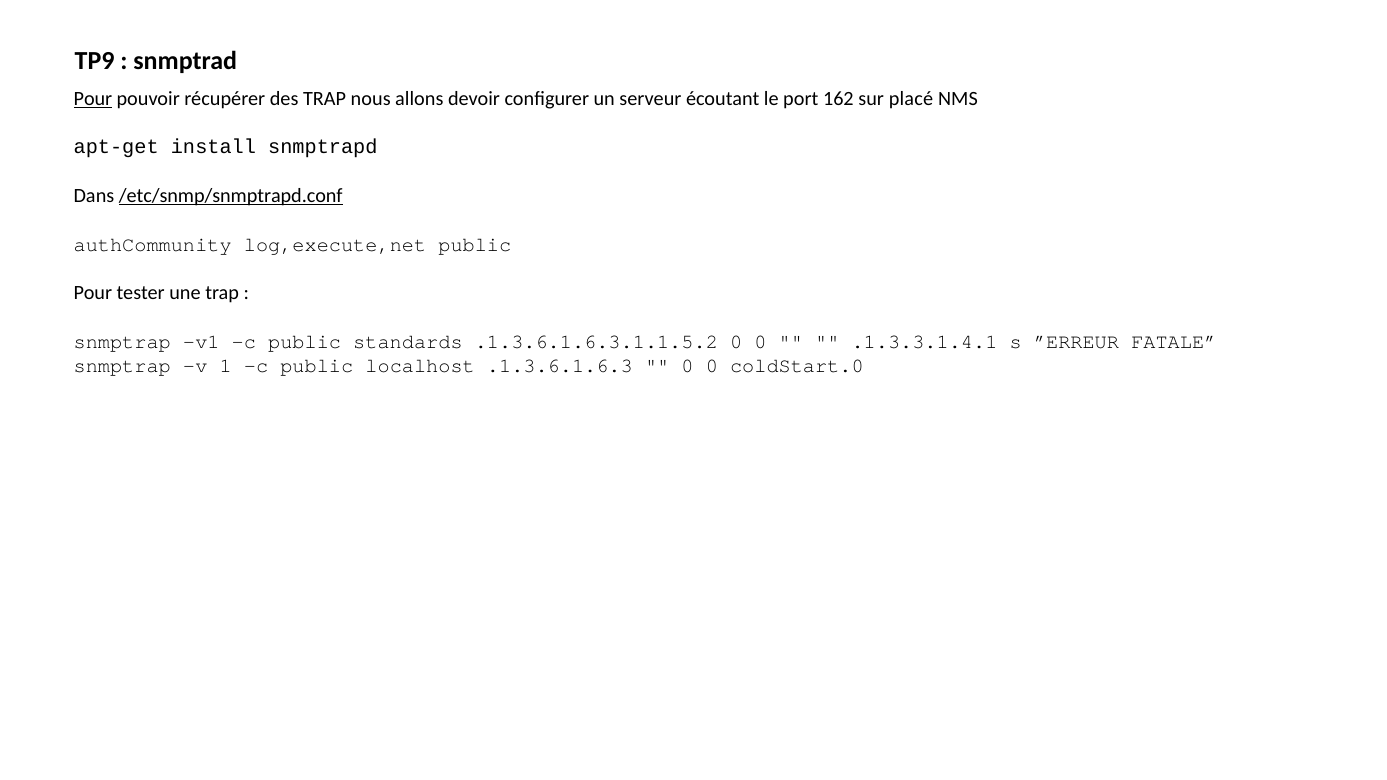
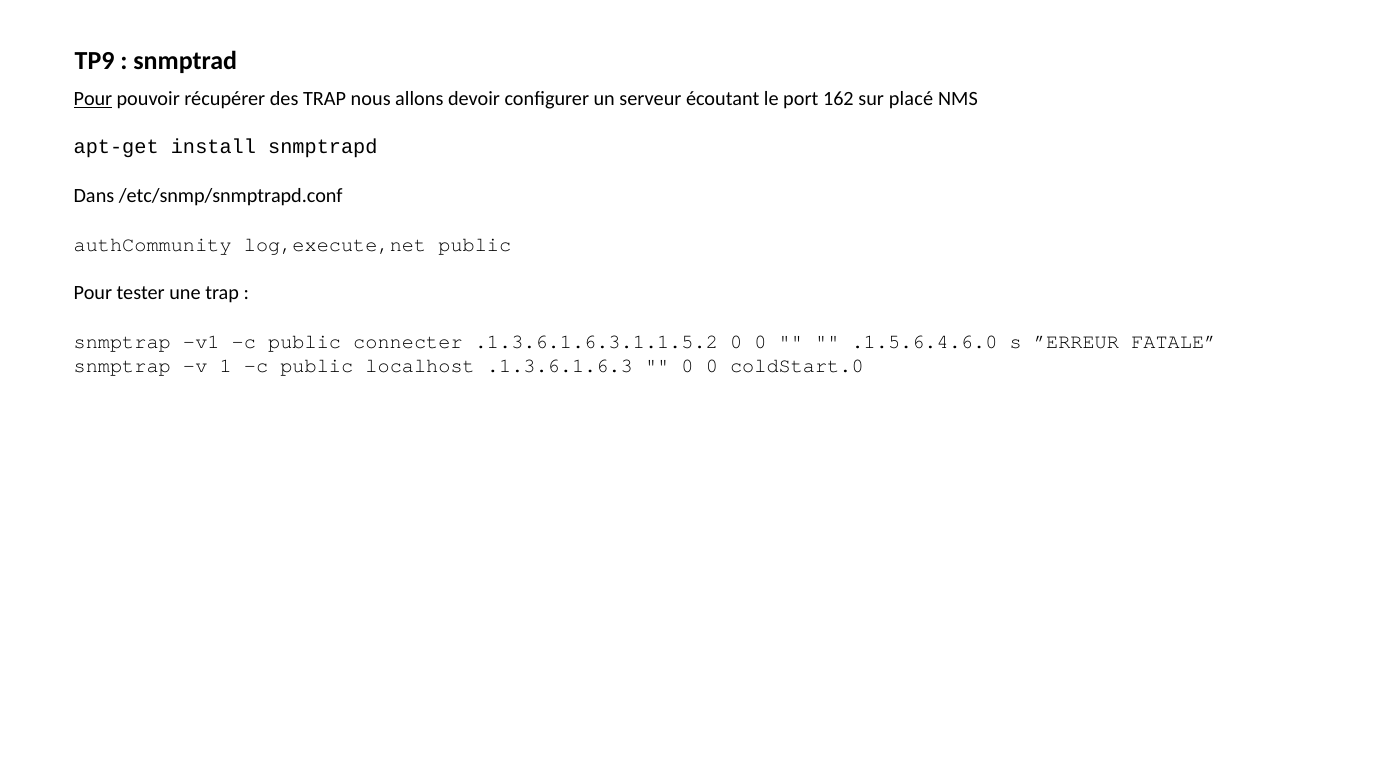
/etc/snmp/snmptrapd.conf underline: present -> none (231, 196)
standards: standards -> connecter (408, 342)
.1.3.3.1.4.1: .1.3.3.1.4.1 -> .1.5.6.4.6.0 (924, 342)
